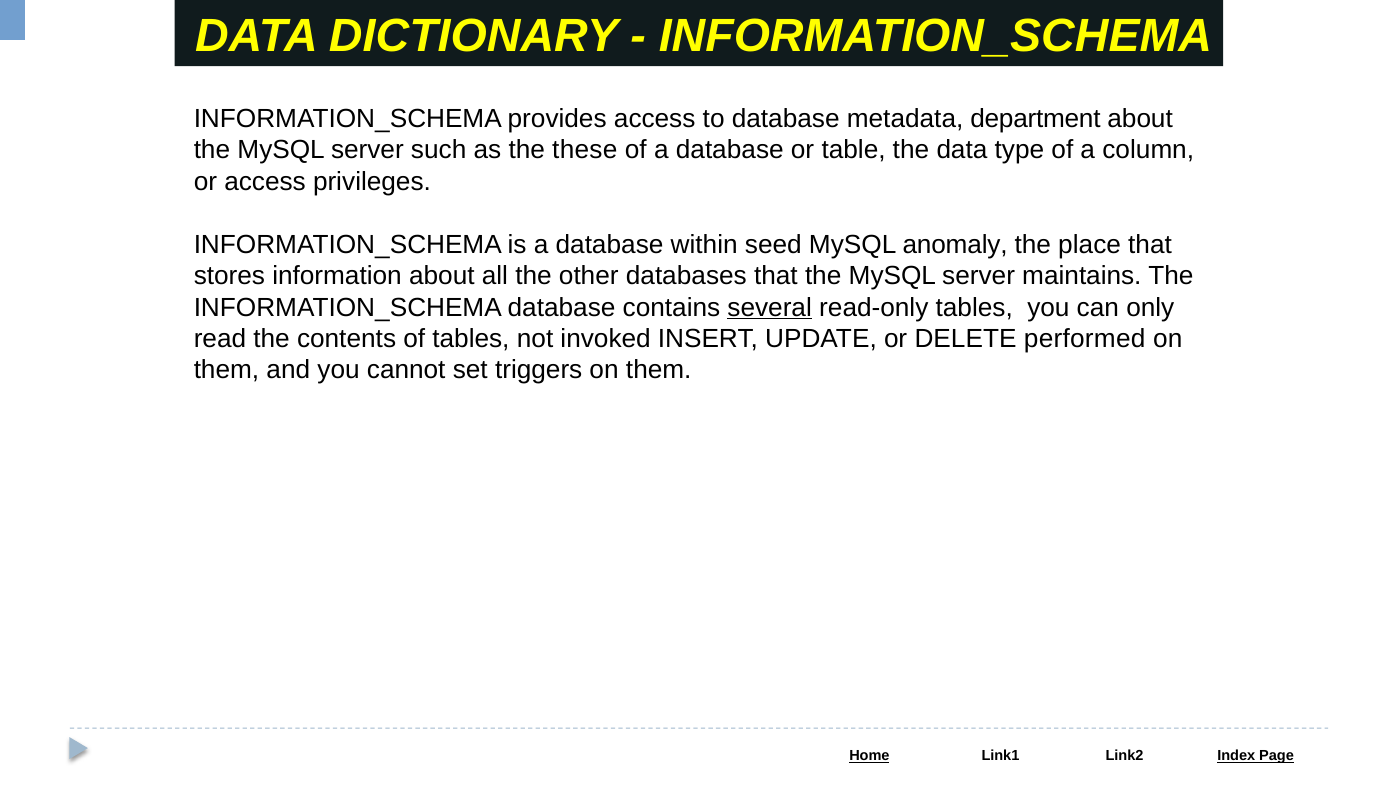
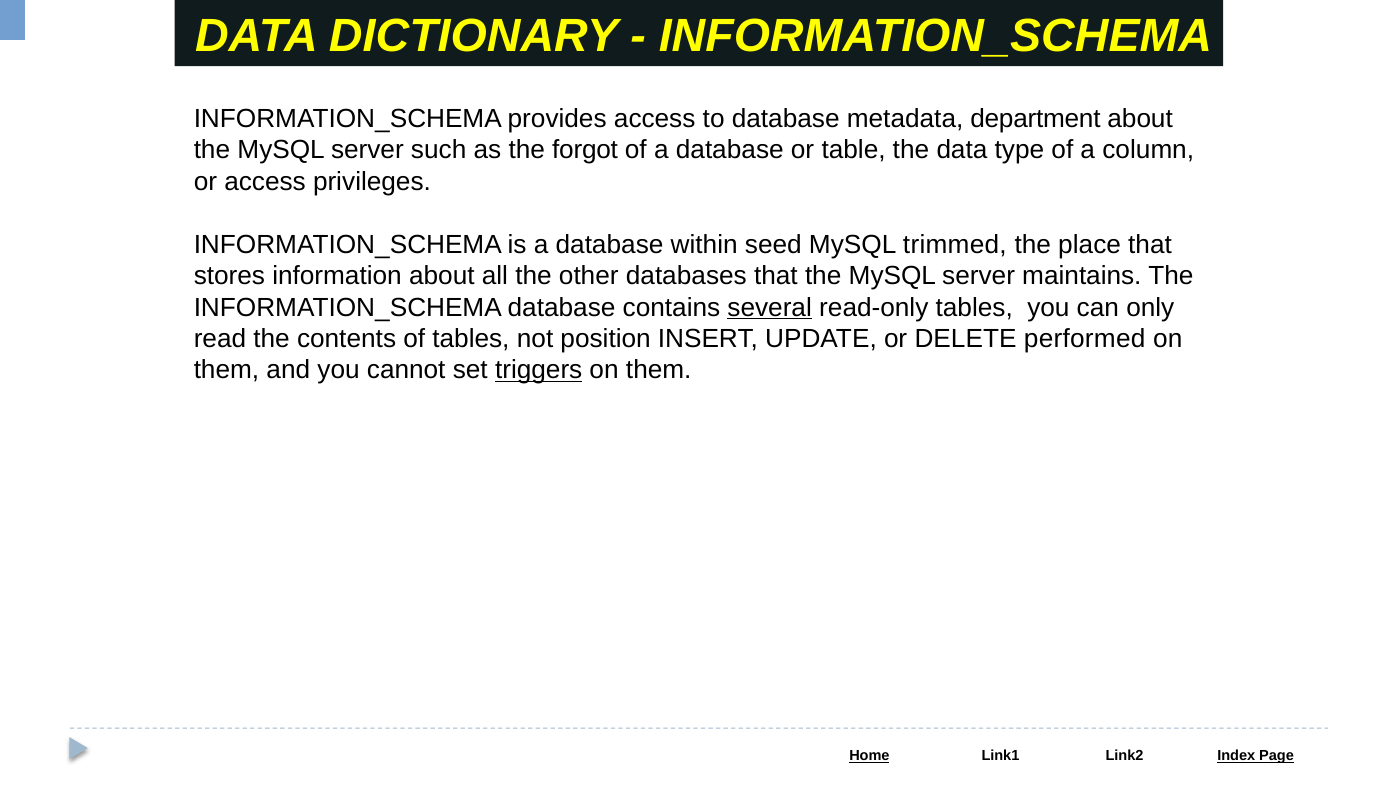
these: these -> forgot (585, 150)
anomaly: anomaly -> trimmed (955, 245)
invoked: invoked -> position (606, 339)
triggers underline: none -> present (539, 370)
